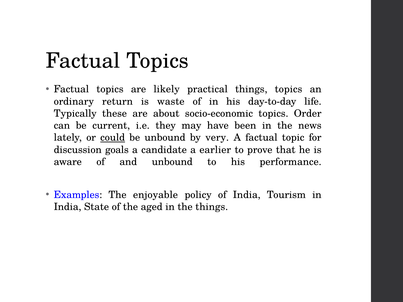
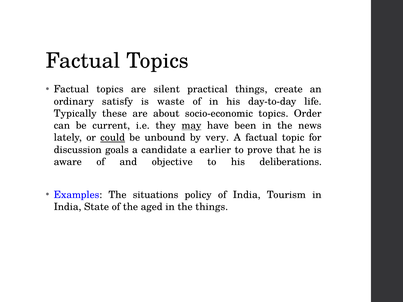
likely: likely -> silent (167, 89)
things topics: topics -> create (289, 89)
return: return -> satisfy (117, 101)
may underline: none -> present (191, 126)
and unbound: unbound -> objective (172, 162)
performance: performance -> deliberations (291, 162)
enjoyable: enjoyable -> situations (156, 195)
